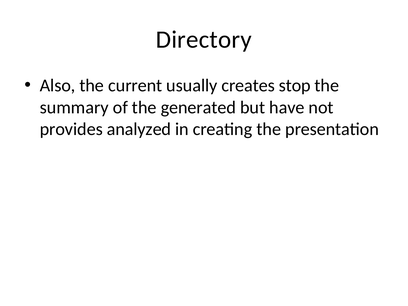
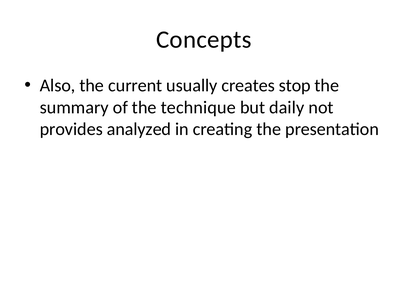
Directory: Directory -> Concepts (204, 39)
generated: generated -> technique (198, 107)
have: have -> daily (287, 107)
